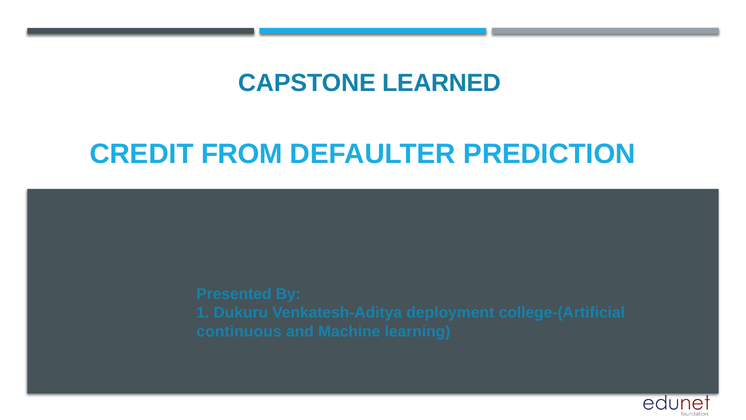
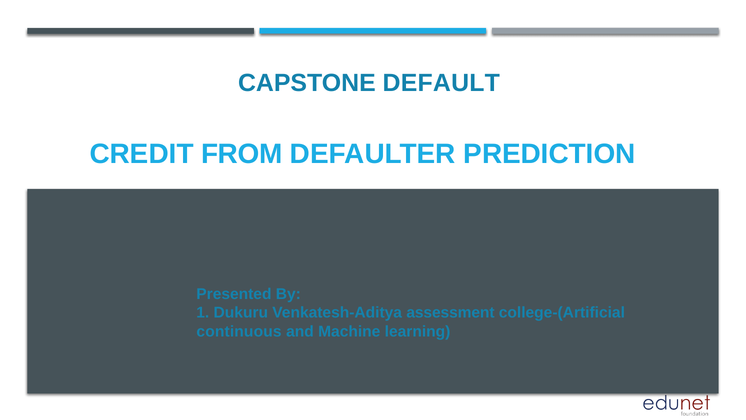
LEARNED: LEARNED -> DEFAULT (441, 83)
deployment: deployment -> assessment (450, 313)
